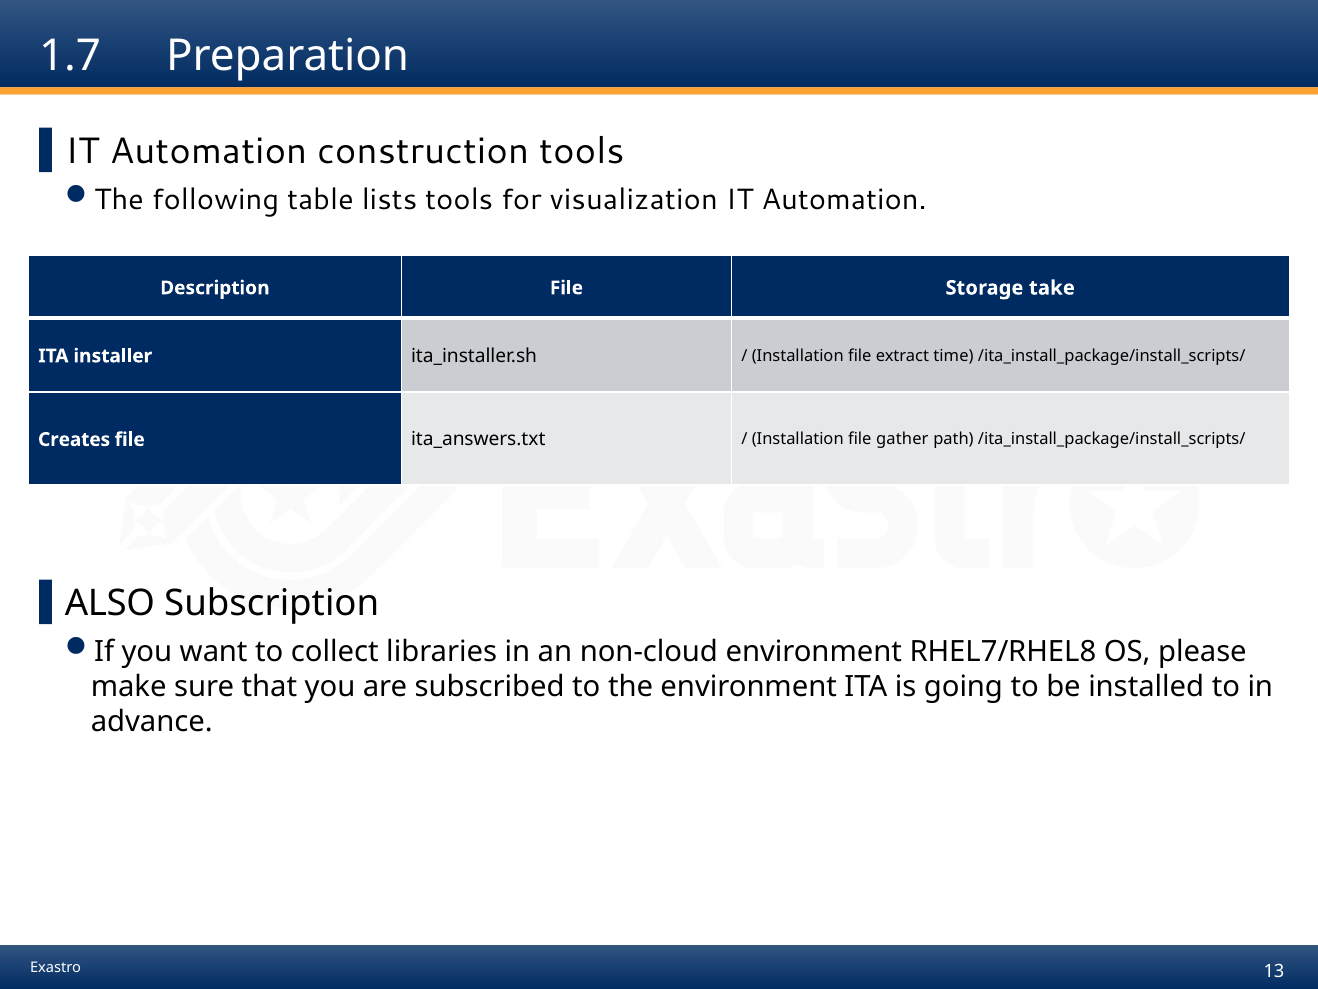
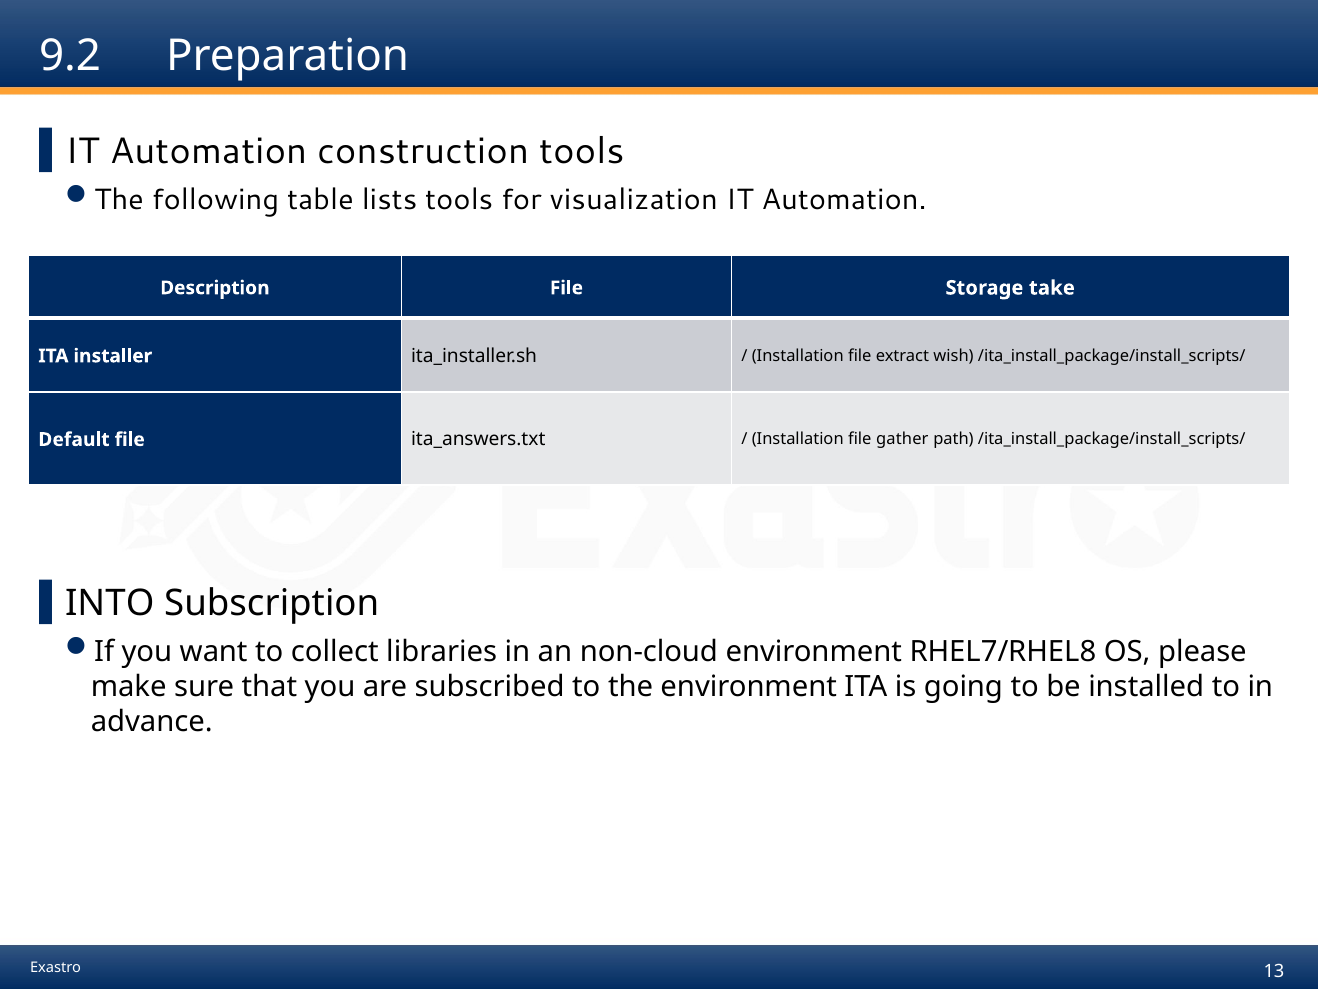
1.7: 1.7 -> 9.2 (70, 56)
time: time -> wish (954, 356)
Creates: Creates -> Default (74, 439)
ALSO: ALSO -> INTO (110, 603)
